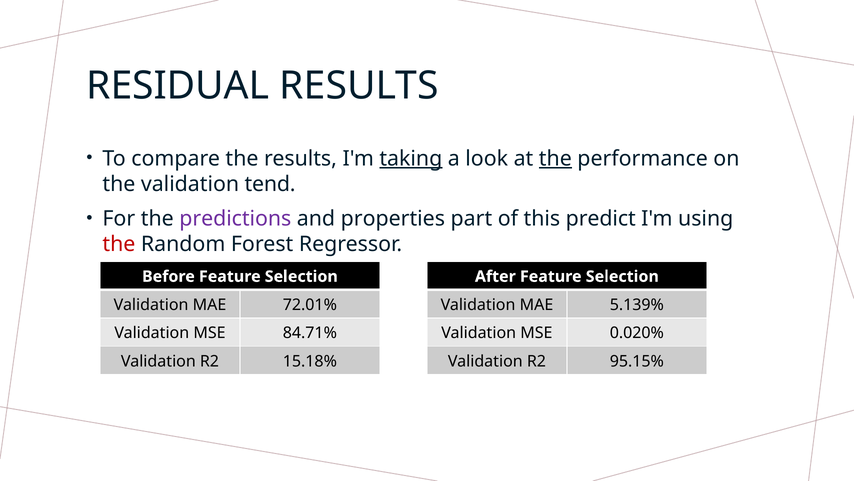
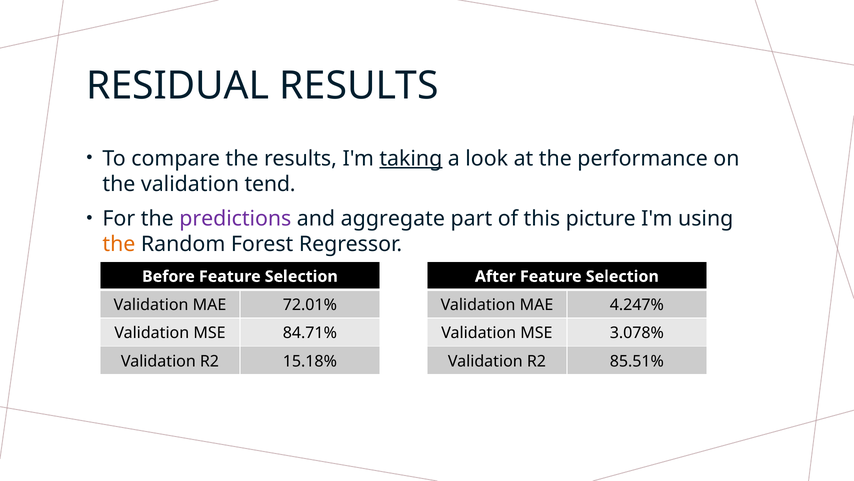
the underline: present -> none (555, 158)
properties: properties -> aggregate (393, 218)
predict: predict -> picture (601, 218)
the colour: red -> orange (119, 244)
5.139%: 5.139% -> 4.247% (637, 304)
0.020%: 0.020% -> 3.078% (637, 333)
95.15%: 95.15% -> 85.51% (637, 361)
